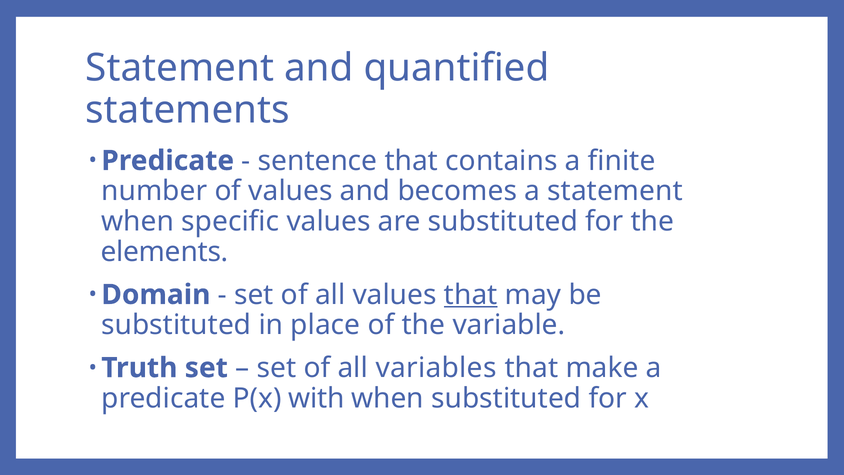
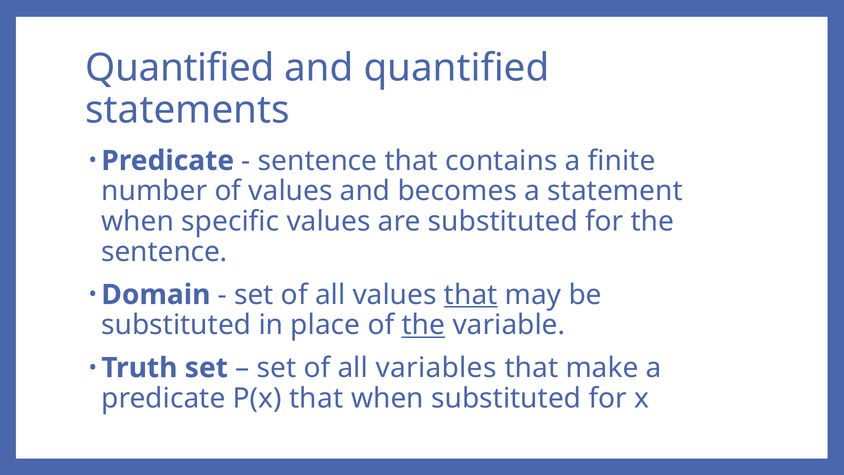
Statement: Statement -> Quantified (180, 68)
elements: elements -> sentence (164, 252)
the underline: none -> present (423, 325)
P(x with: with -> that (316, 398)
